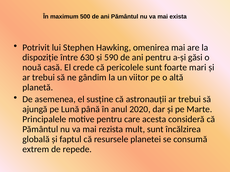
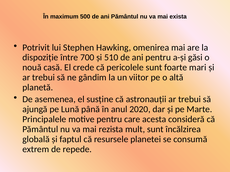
630: 630 -> 700 (87, 58)
590: 590 -> 510 (111, 58)
